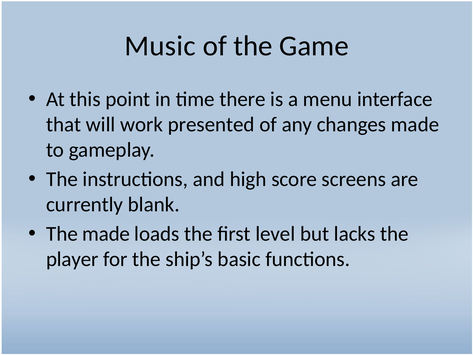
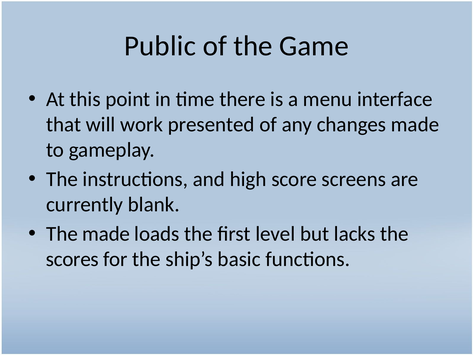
Music: Music -> Public (160, 46)
player: player -> scores (72, 259)
